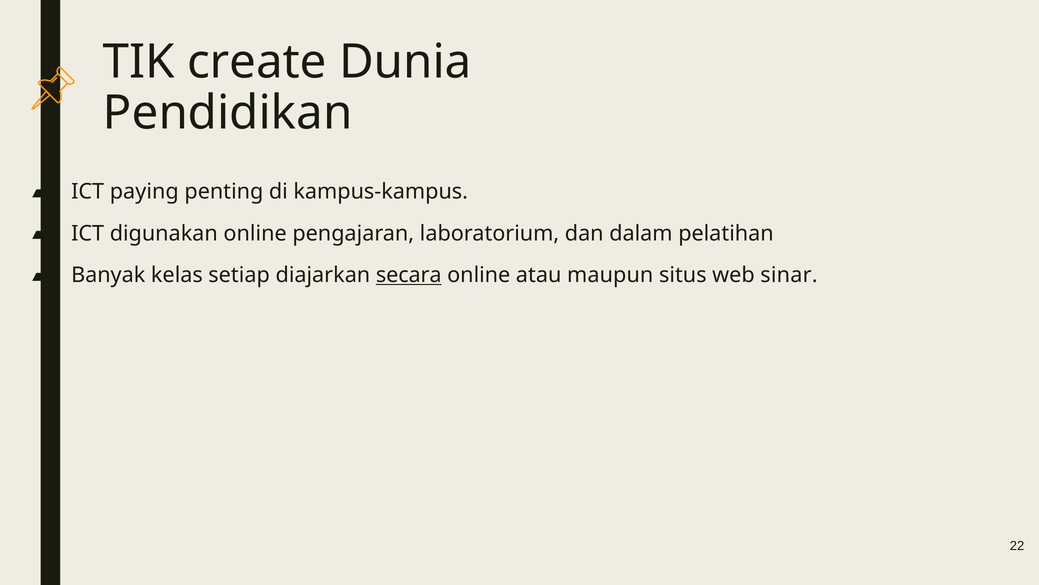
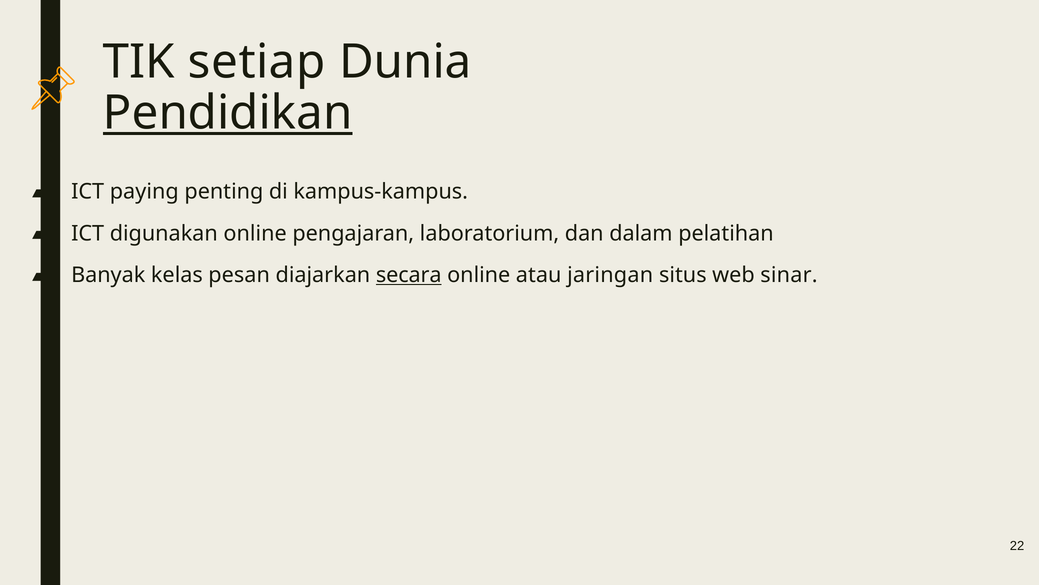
create: create -> setiap (257, 62)
Pendidikan underline: none -> present (228, 113)
setiap: setiap -> pesan (239, 275)
maupun: maupun -> jaringan (610, 275)
